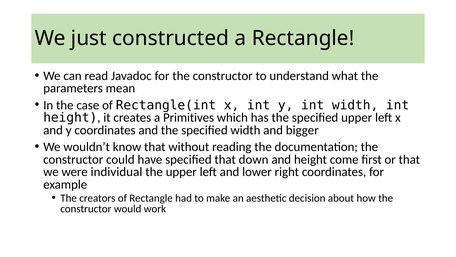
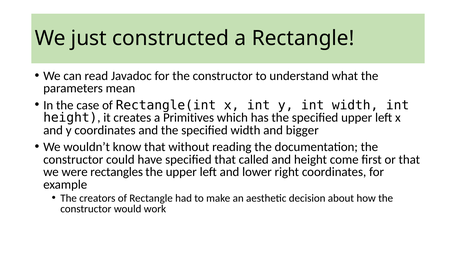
down: down -> called (254, 159)
individual: individual -> rectangles (117, 172)
